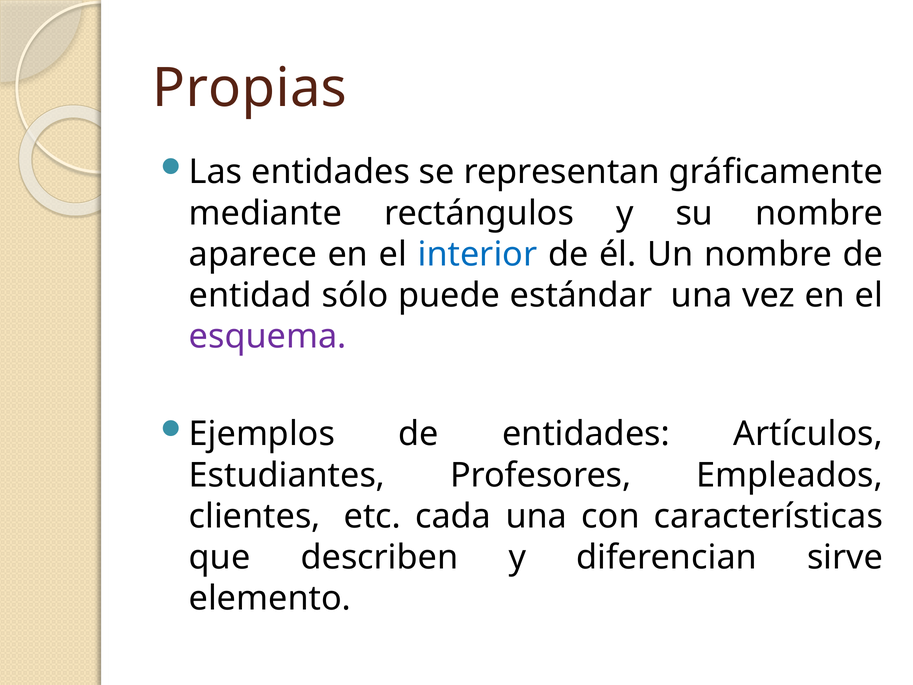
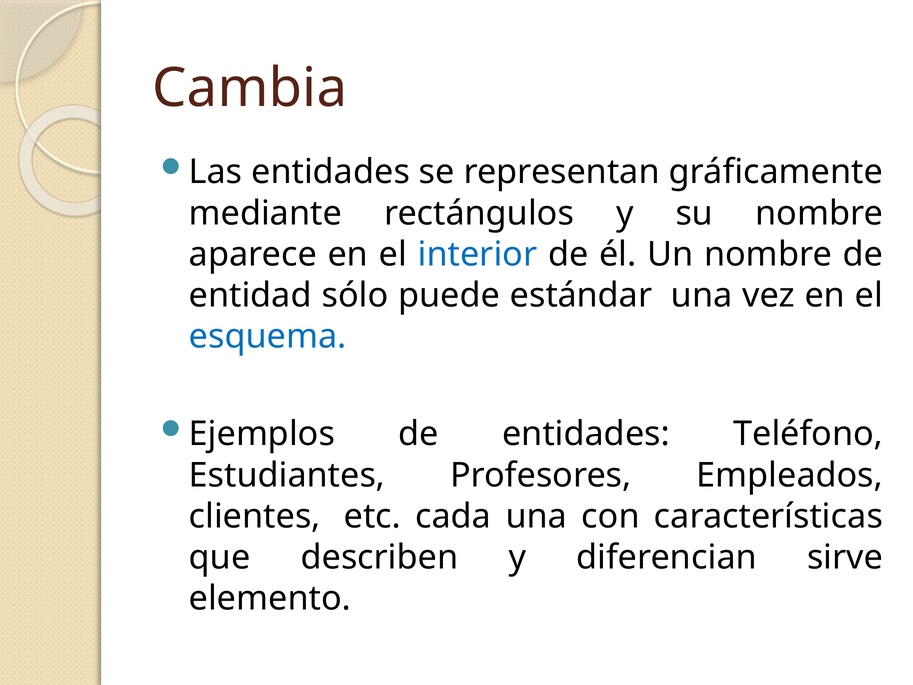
Propias: Propias -> Cambia (250, 88)
esquema colour: purple -> blue (268, 336)
Artículos: Artículos -> Teléfono (808, 434)
